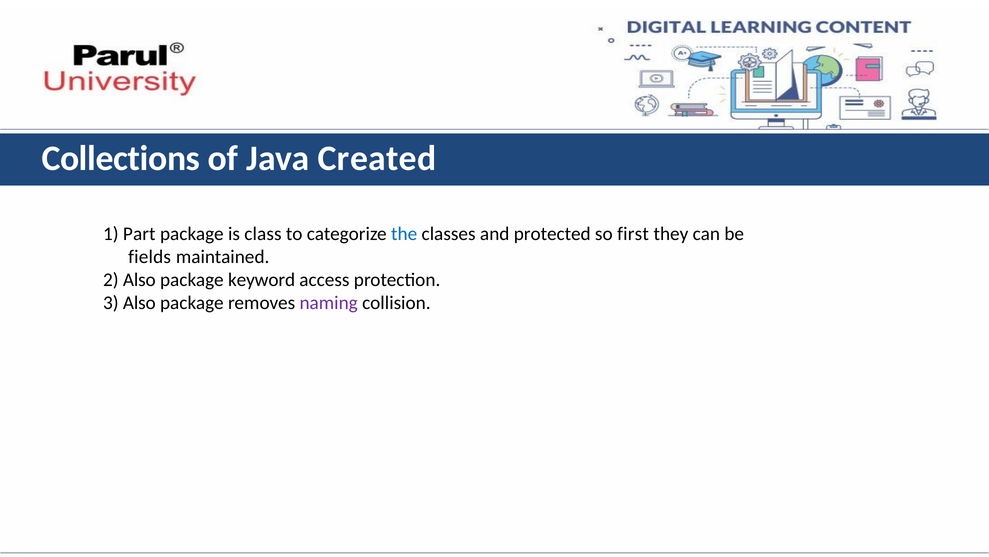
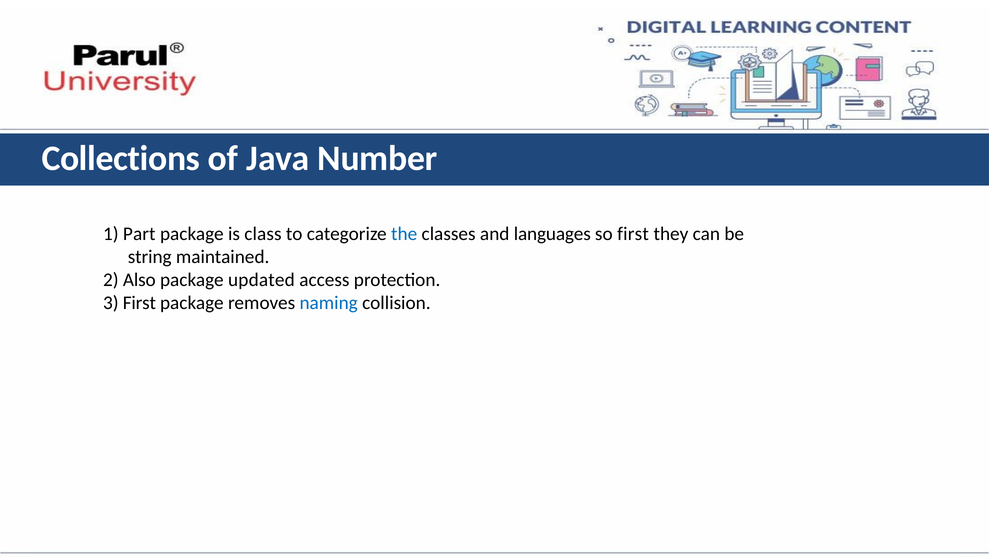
Created: Created -> Number (377, 158)
protected: protected -> languages (552, 233)
fields: fields -> string (150, 256)
keyword: keyword -> updated (261, 280)
3 Also: Also -> First (139, 303)
naming colour: purple -> blue (329, 303)
